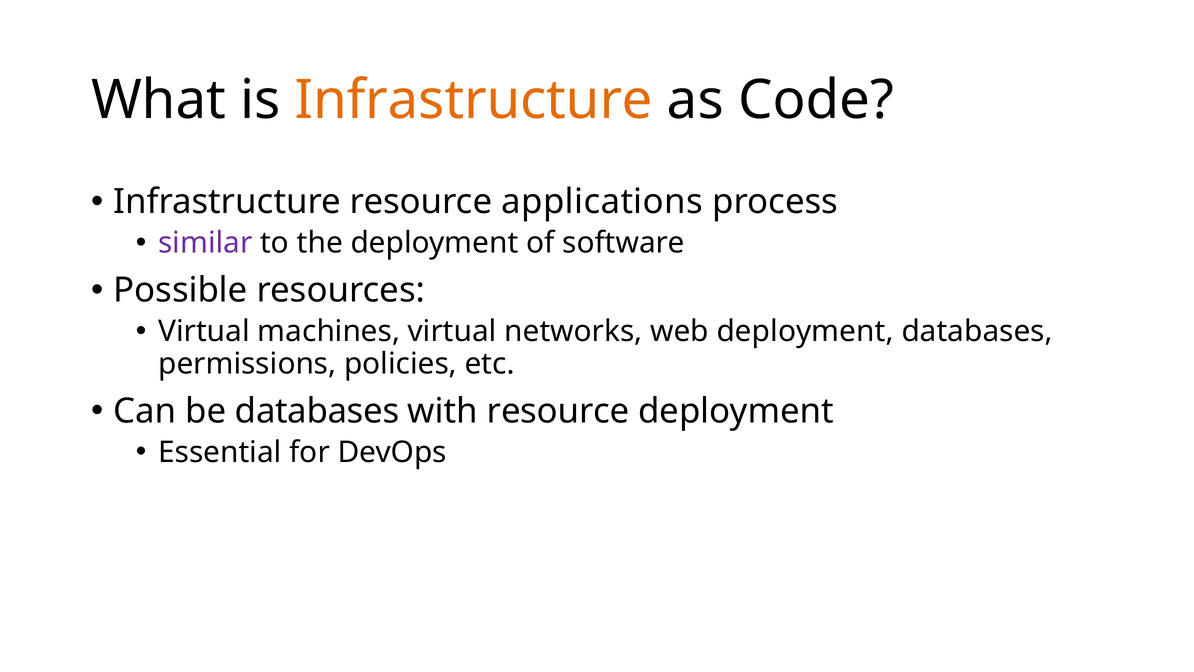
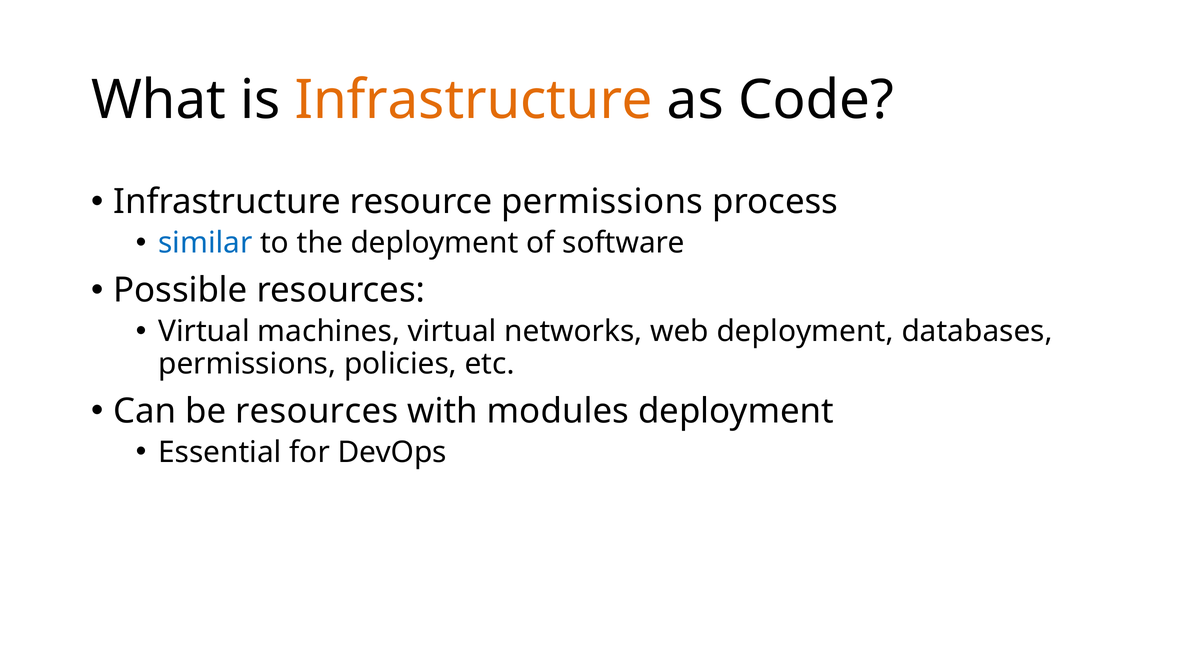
resource applications: applications -> permissions (602, 202)
similar colour: purple -> blue (205, 243)
be databases: databases -> resources (317, 411)
with resource: resource -> modules (558, 411)
